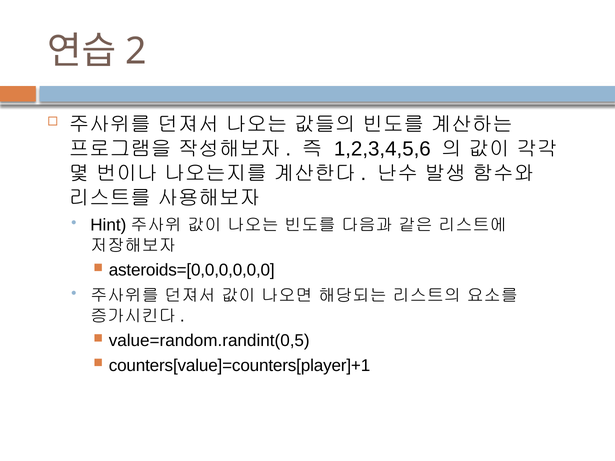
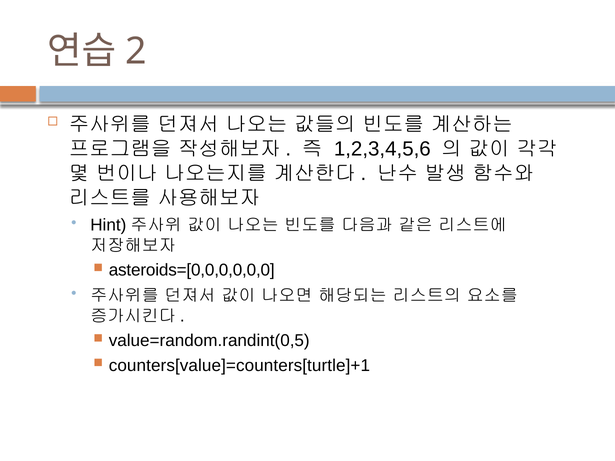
counters[value]=counters[player]+1: counters[value]=counters[player]+1 -> counters[value]=counters[turtle]+1 (239, 366)
